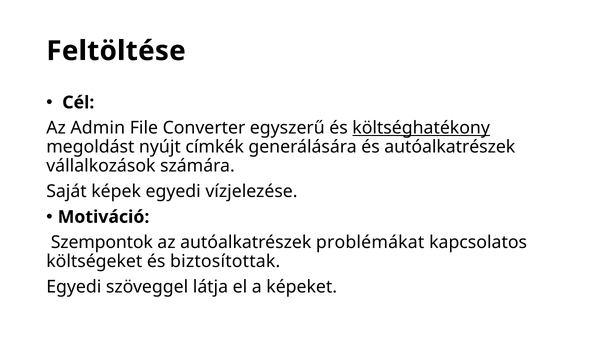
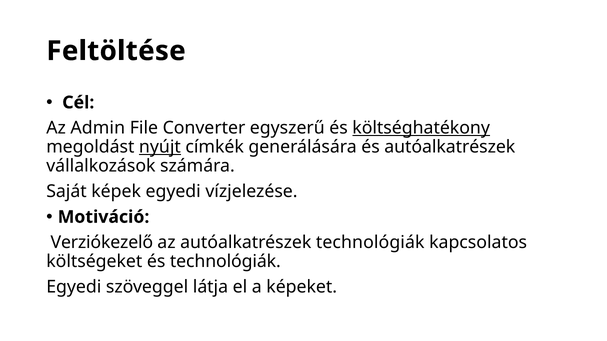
nyújt underline: none -> present (160, 147)
Szempontok: Szempontok -> Verziókezelő (102, 243)
autóalkatrészek problémákat: problémákat -> technológiák (370, 243)
és biztosítottak: biztosítottak -> technológiák (225, 262)
